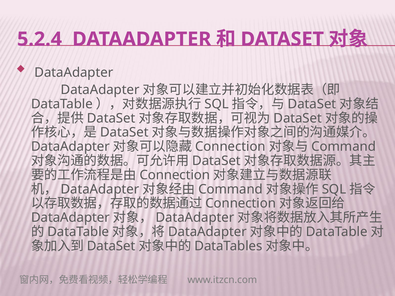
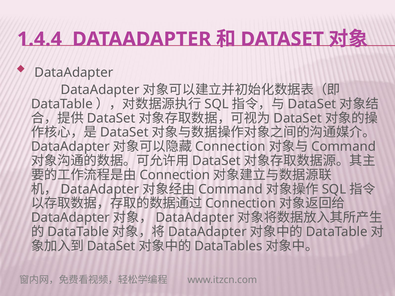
5.2.4: 5.2.4 -> 1.4.4 (40, 39)
